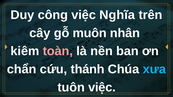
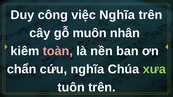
cứu thánh: thánh -> nghĩa (87, 69)
xưa colour: light blue -> light green (154, 69)
tuôn việc: việc -> trên (102, 88)
